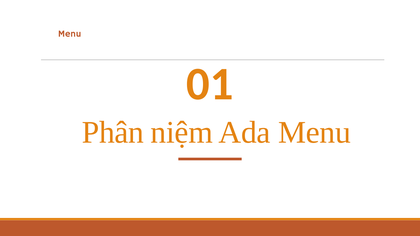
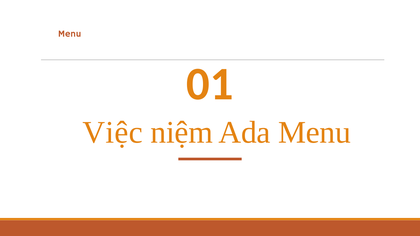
Phân: Phân -> Việc (113, 133)
